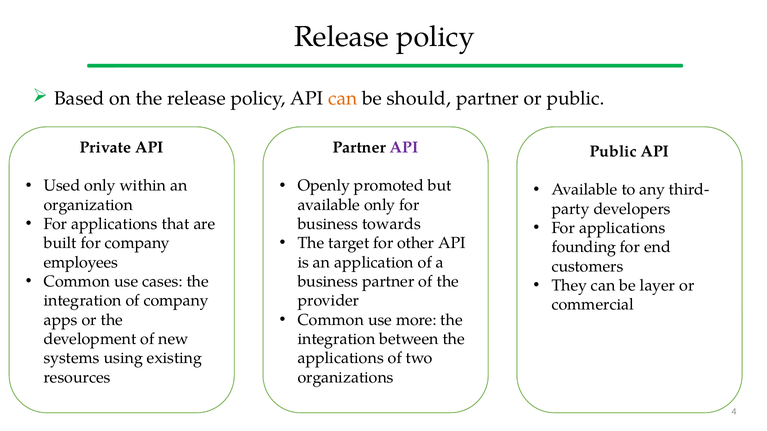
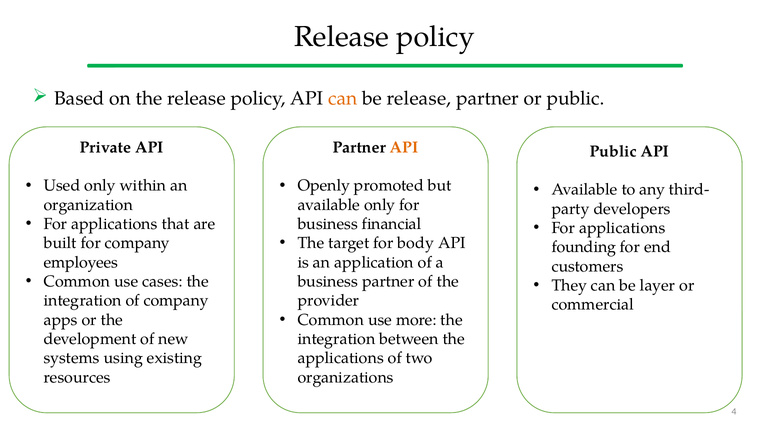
be should: should -> release (419, 99)
API colour: purple -> orange (404, 147)
towards: towards -> financial (392, 224)
other: other -> body (416, 243)
